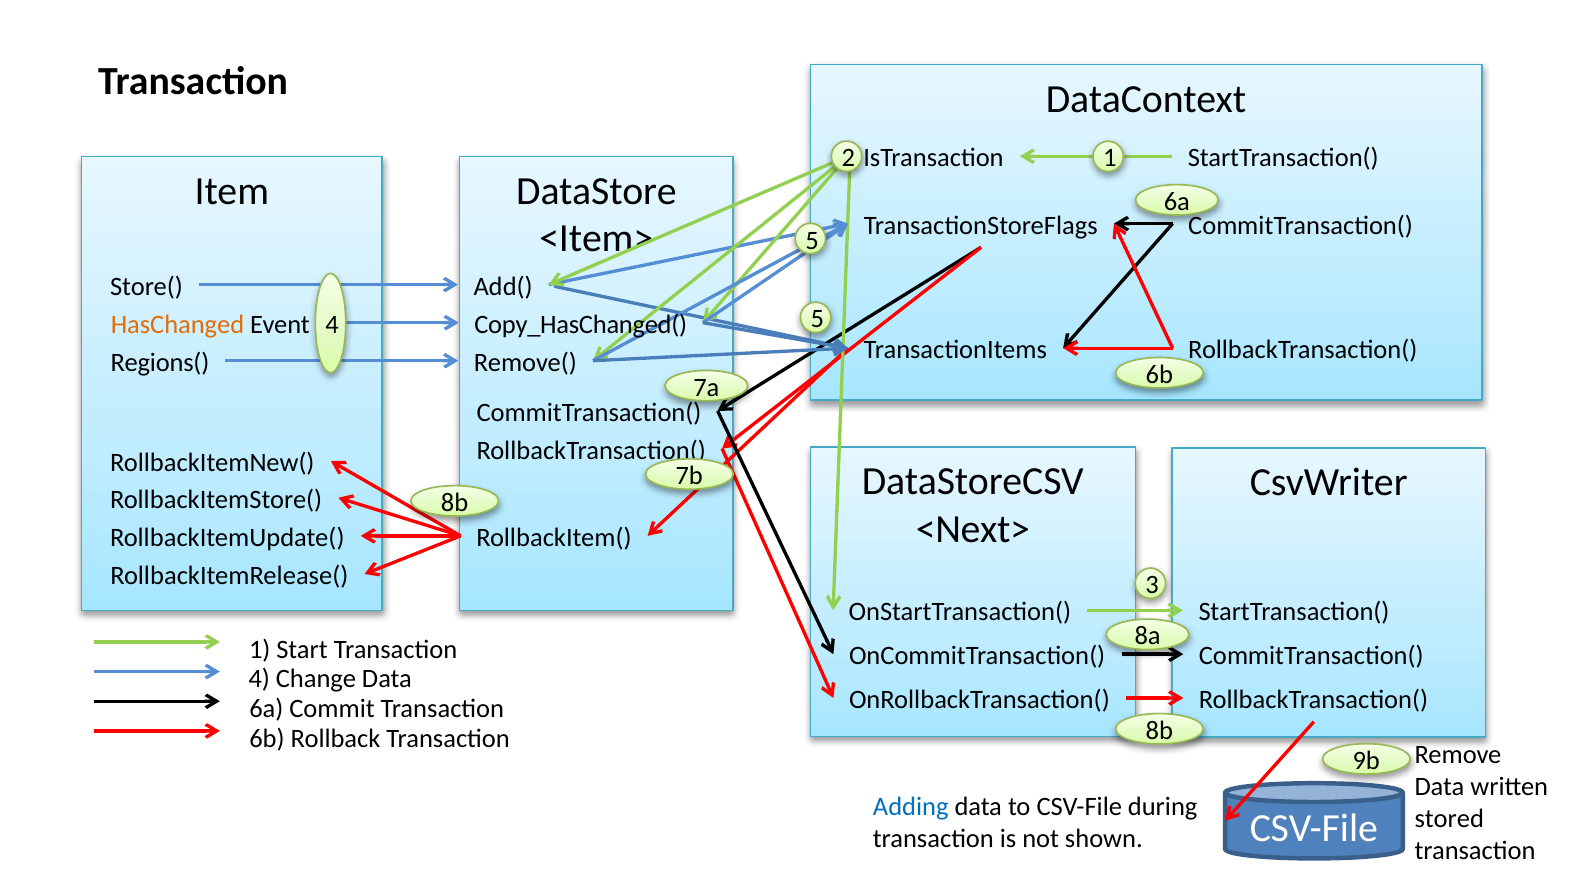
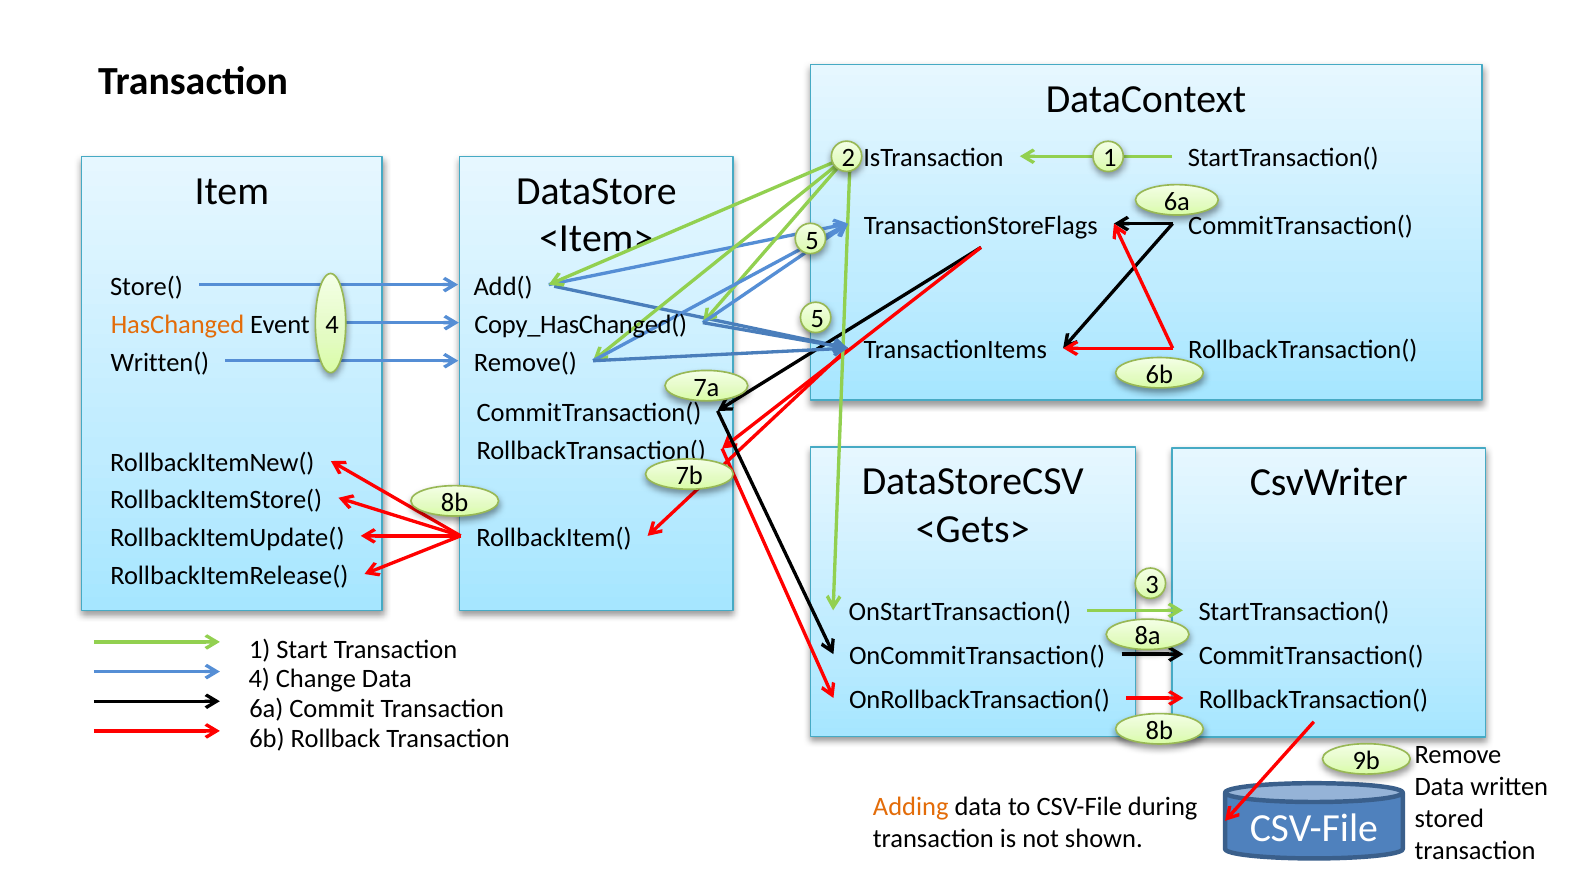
Regions(: Regions( -> Written( (160, 362)
<Next>: <Next> -> <Gets> (973, 529)
Adding colour: blue -> orange (911, 807)
